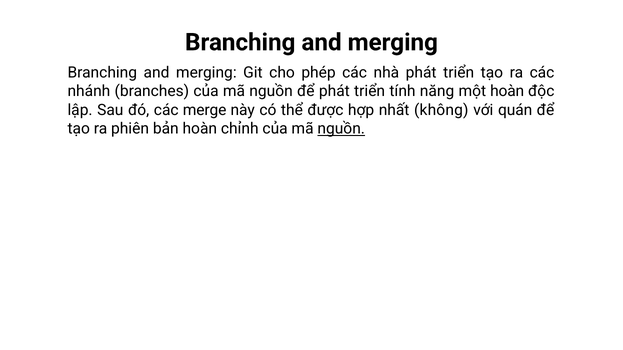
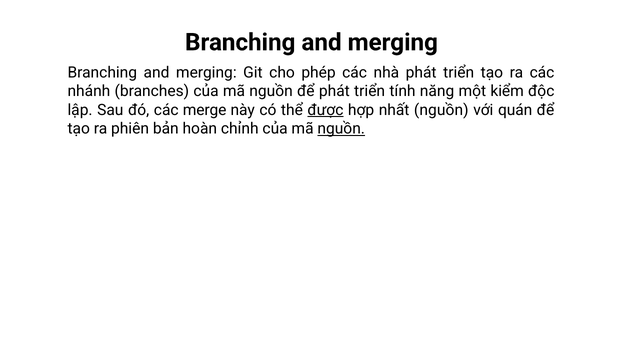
một hoàn: hoàn -> kiểm (507, 91)
được underline: none -> present (325, 110)
nhất không: không -> nguồn (441, 110)
